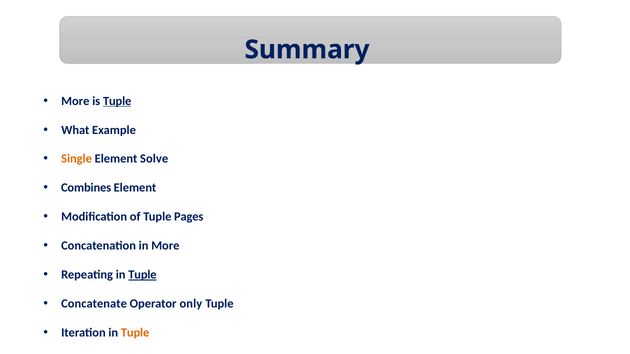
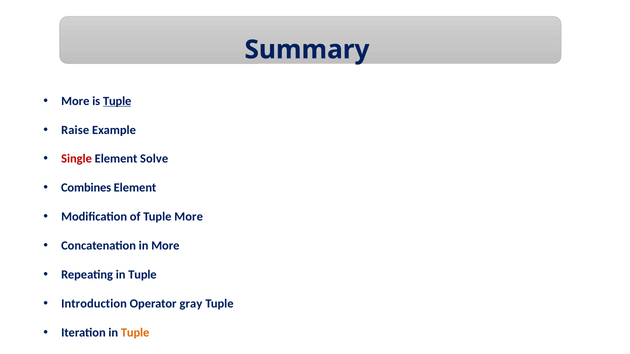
What: What -> Raise (75, 130)
Single colour: orange -> red (77, 159)
Tuple Pages: Pages -> More (189, 217)
Tuple underline: present -> none (142, 275)
Concatenate: Concatenate -> Introduction (94, 304)
only: only -> gray (191, 304)
